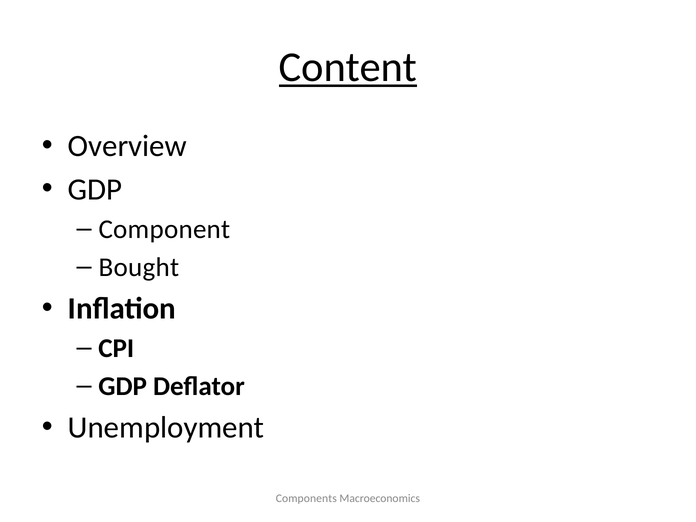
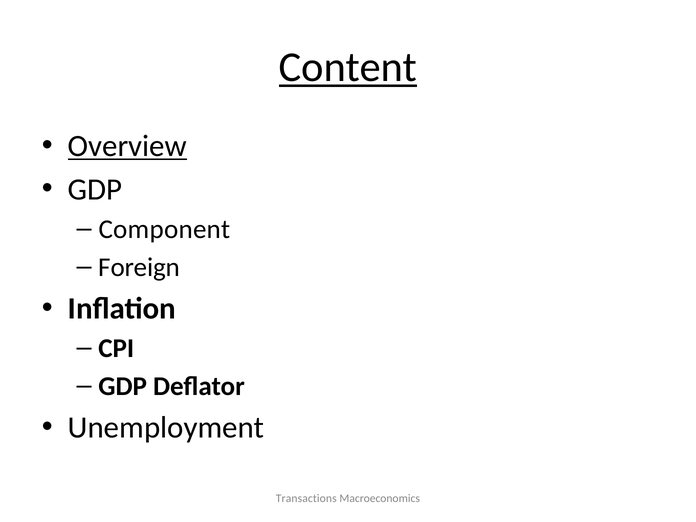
Overview underline: none -> present (127, 146)
Bought: Bought -> Foreign (139, 267)
Components: Components -> Transactions (306, 498)
